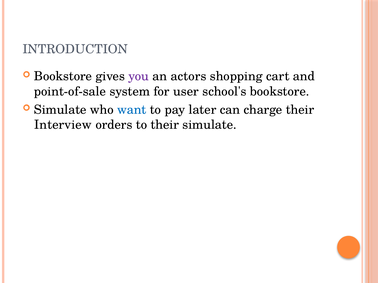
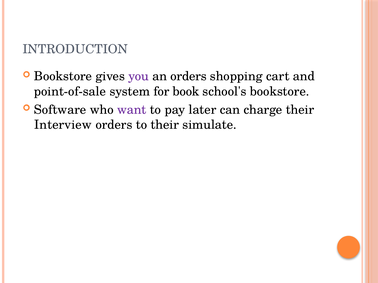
an actors: actors -> orders (189, 76)
user: user -> book (186, 92)
Simulate: Simulate -> Software (60, 110)
want colour: blue -> purple (132, 110)
